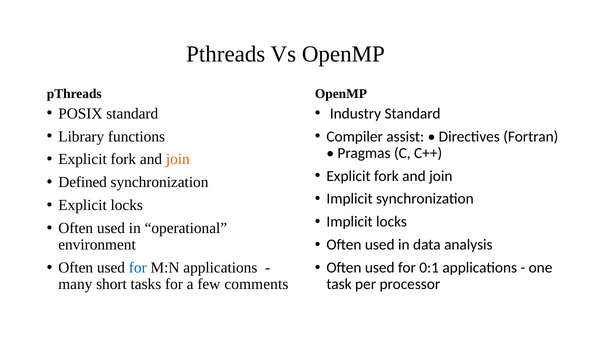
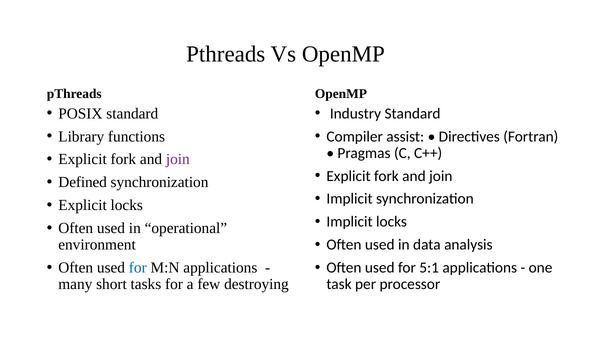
join colour: orange -> purple (178, 159)
0:1: 0:1 -> 5:1 (429, 268)
comments: comments -> destroying (256, 284)
